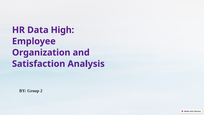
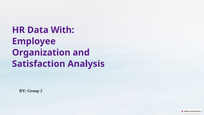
High: High -> With (62, 30)
